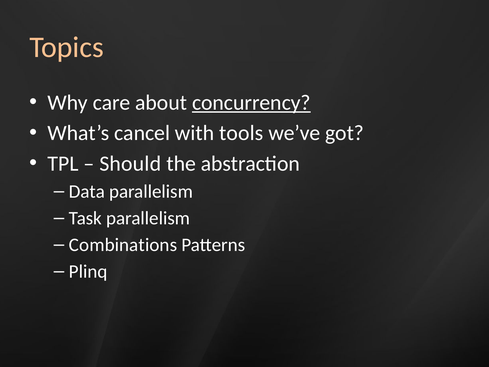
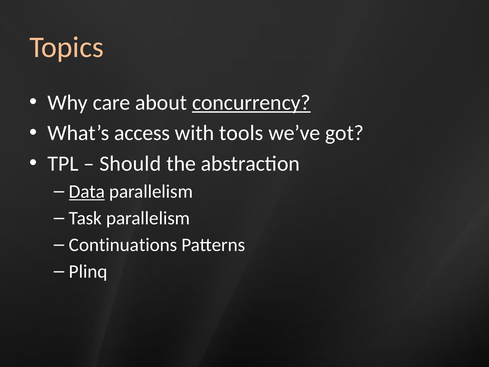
cancel: cancel -> access (142, 133)
Data underline: none -> present (87, 191)
Combinations: Combinations -> Continuations (123, 245)
